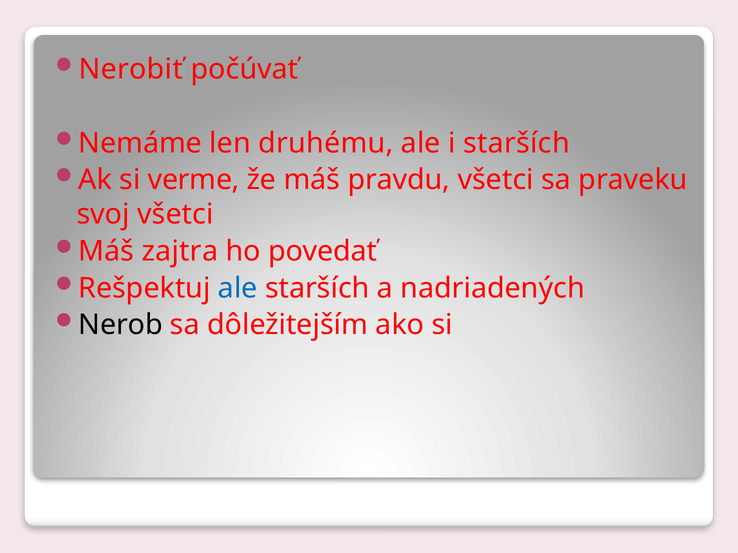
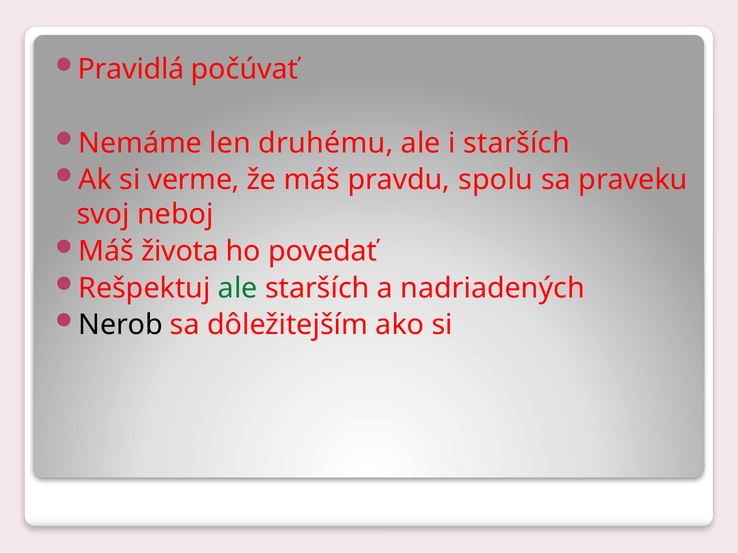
Nerobiť: Nerobiť -> Pravidlá (131, 69)
pravdu všetci: všetci -> spolu (496, 180)
svoj všetci: všetci -> neboj (175, 215)
zajtra: zajtra -> života (180, 251)
ale colour: blue -> green (238, 288)
